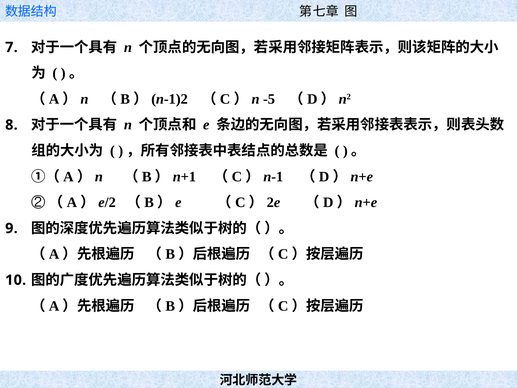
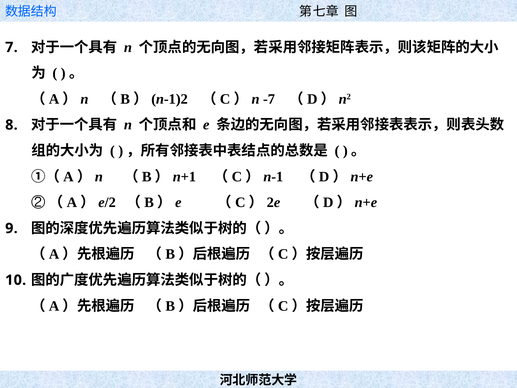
-5: -5 -> -7 (269, 99)
